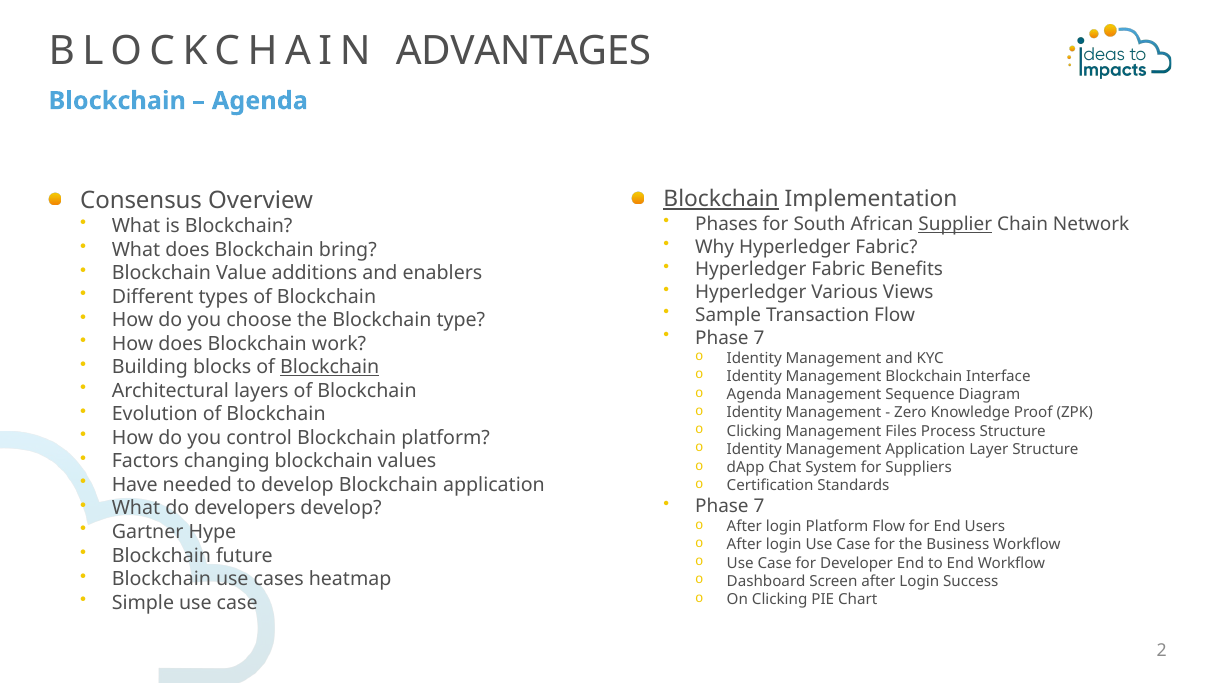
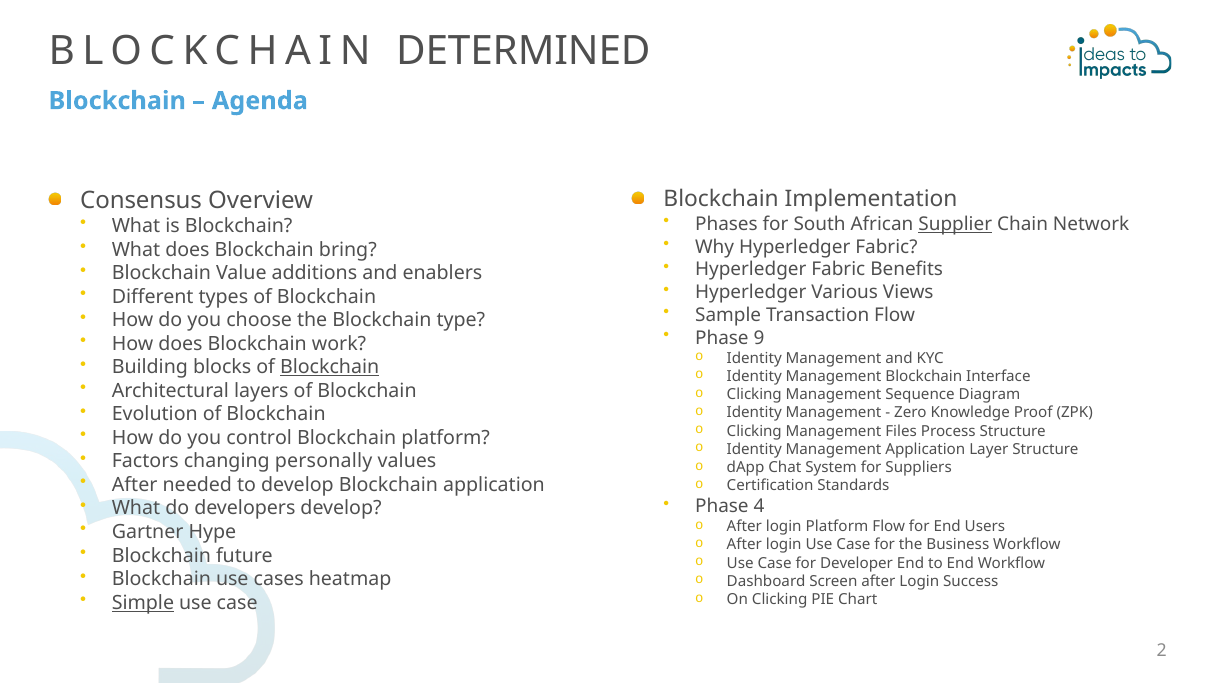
ADVANTAGES: ADVANTAGES -> DETERMINED (523, 51)
Blockchain underline: present -> none (721, 199)
7: 7 -> 9 (759, 338)
Agenda: Agenda -> Clicking (754, 395)
changing blockchain: blockchain -> personally (324, 462)
Have: Have -> After (135, 485)
7: 7 -> 4 (759, 507)
Simple underline: none -> present (143, 603)
